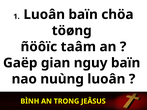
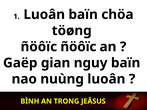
ñöôïc taâm: taâm -> ñöôïc (78, 47)
